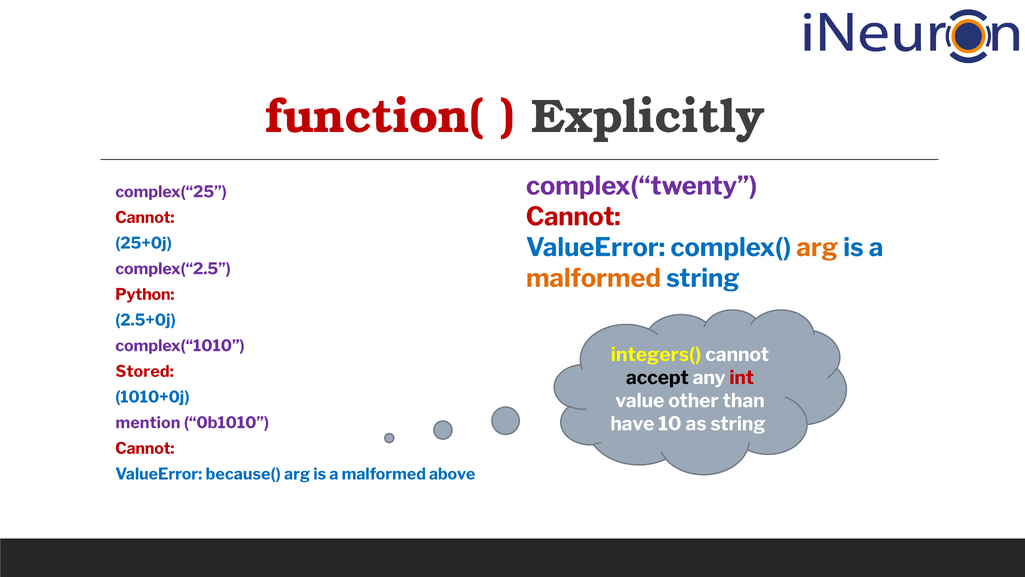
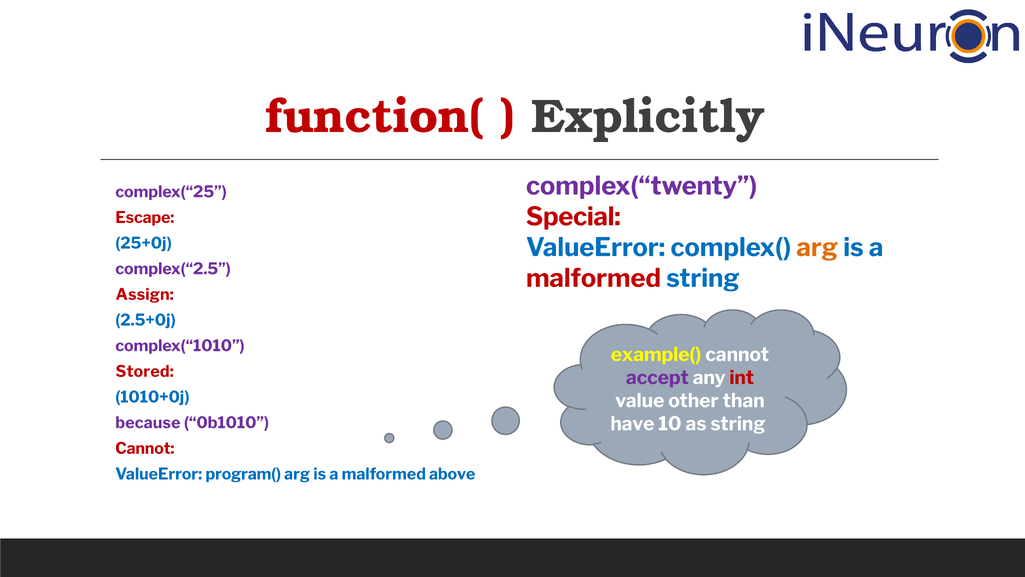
Cannot: Cannot -> Special (573, 217)
Cannot: Cannot -> Escape (145, 217)
malformed colour: orange -> red (593, 278)
Python: Python -> Assign (145, 294)
integers(: integers( -> example( (656, 354)
accept colour: black -> purple (657, 377)
mention: mention -> because (148, 423)
because(: because( -> program( (243, 474)
